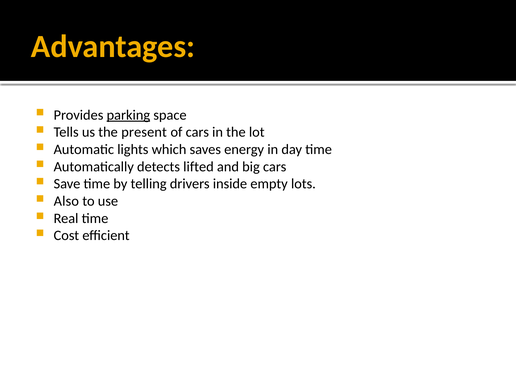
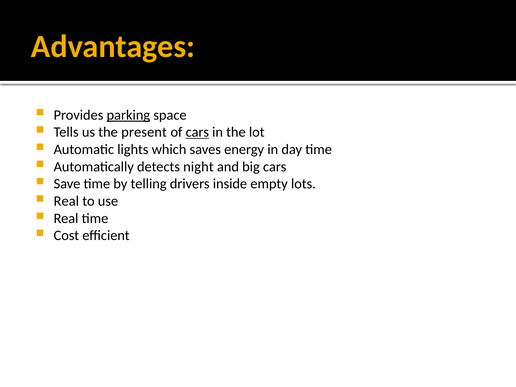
cars underline: none -> present (197, 132)
lifted: lifted -> night (198, 167)
Also: Also -> Real (66, 201)
